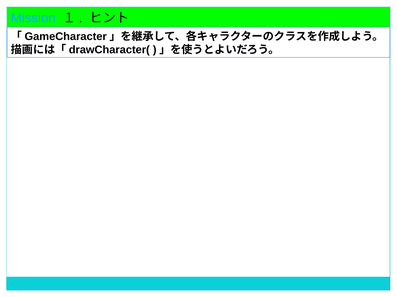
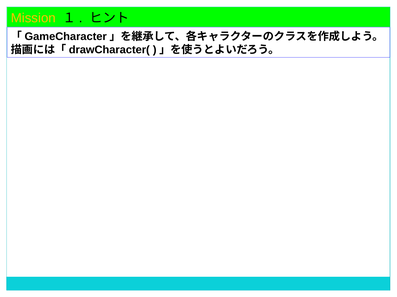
Mission colour: light blue -> yellow (33, 18)
